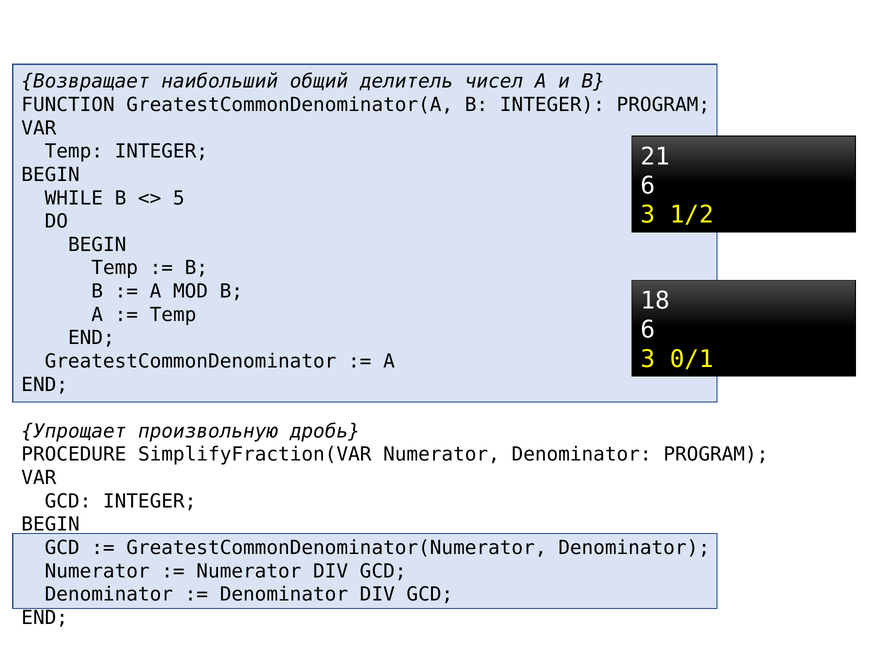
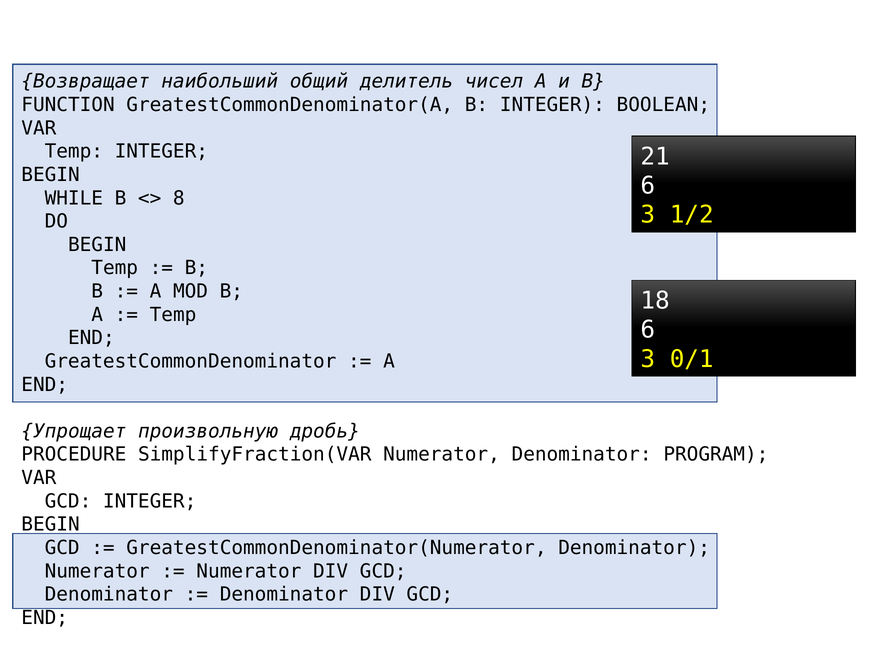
INTEGER PROGRAM: PROGRAM -> BOOLEAN (663, 105)
5: 5 -> 8 (179, 198)
